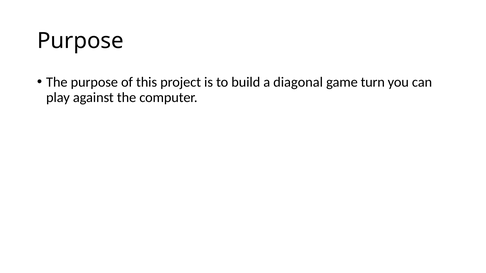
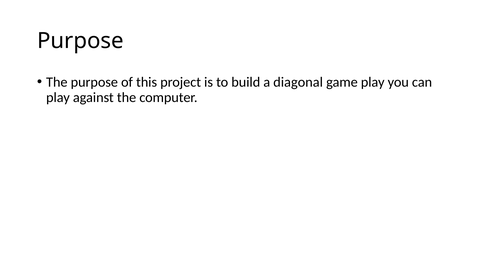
game turn: turn -> play (373, 82)
